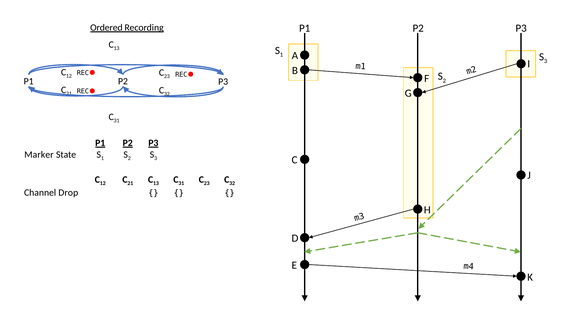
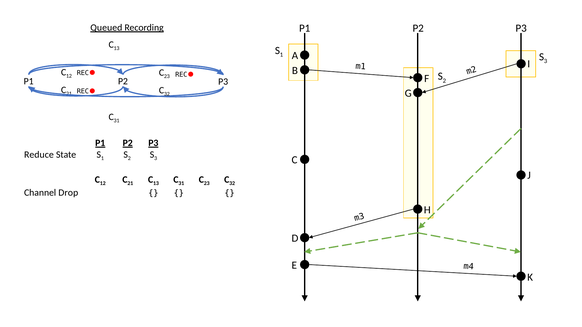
Ordered: Ordered -> Queued (106, 28)
Marker: Marker -> Reduce (39, 155)
